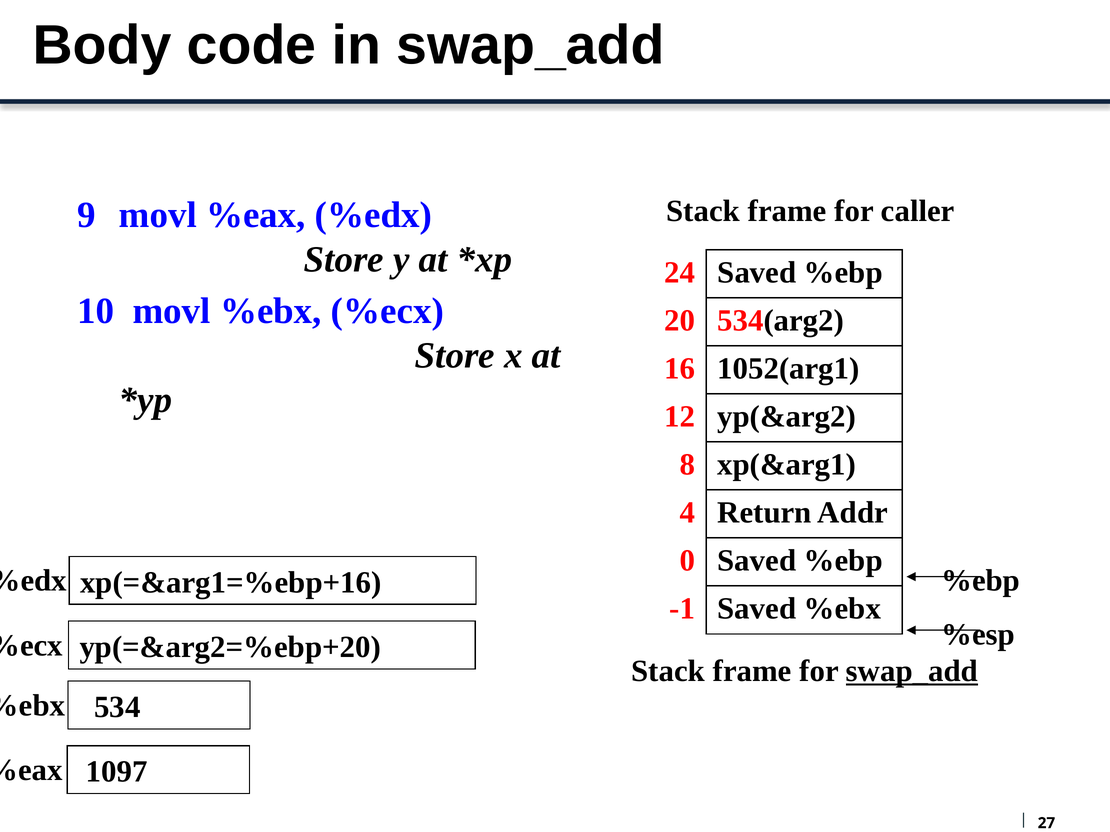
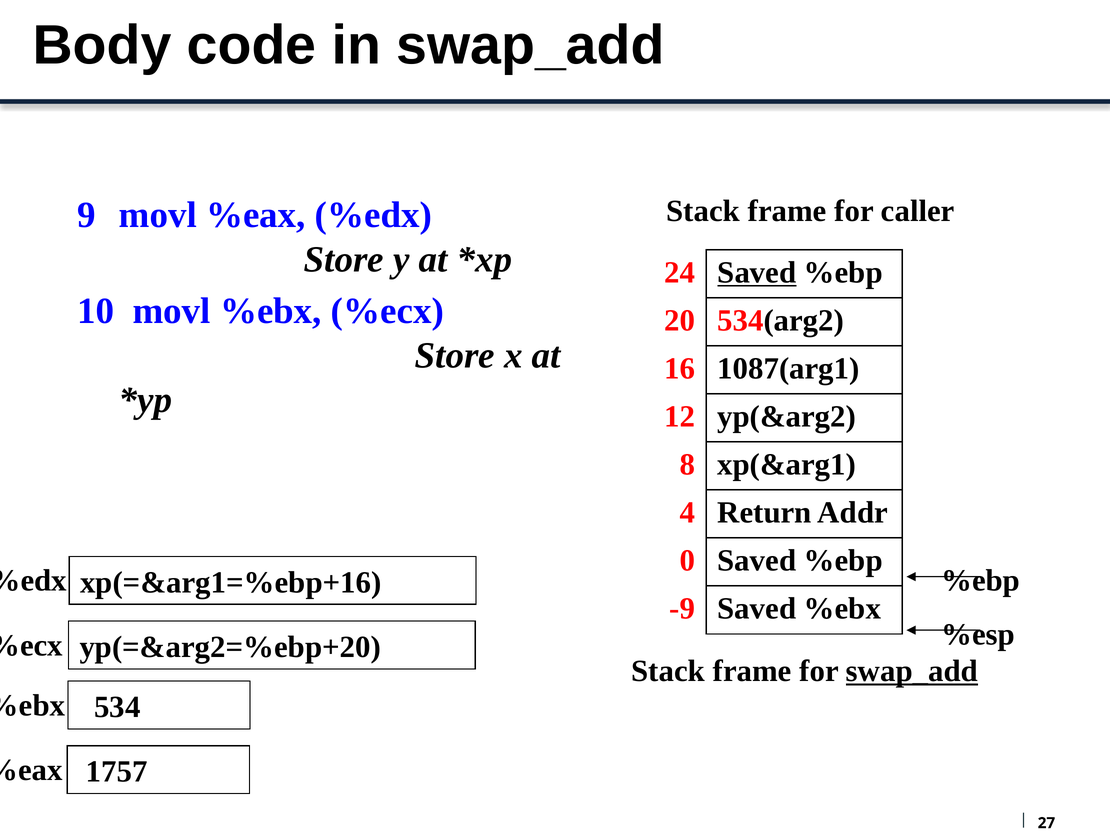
Saved underline: none -> present (757, 273)
1052(arg1: 1052(arg1 -> 1087(arg1 (788, 369)
-1: -1 -> -9 (682, 609)
1097: 1097 -> 1757 (117, 772)
